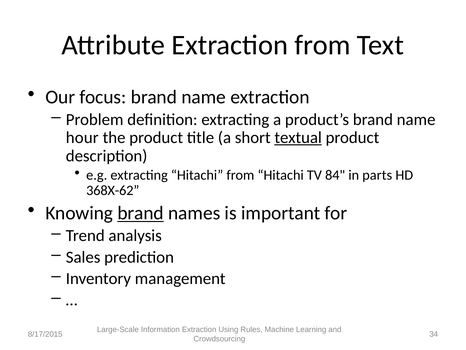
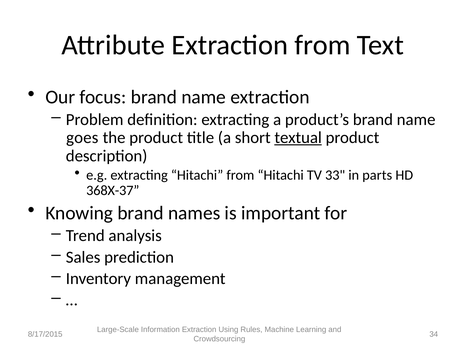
hour: hour -> goes (82, 138)
84: 84 -> 33 (335, 175)
368X-62: 368X-62 -> 368X-37 (113, 190)
brand underline: present -> none (141, 213)
